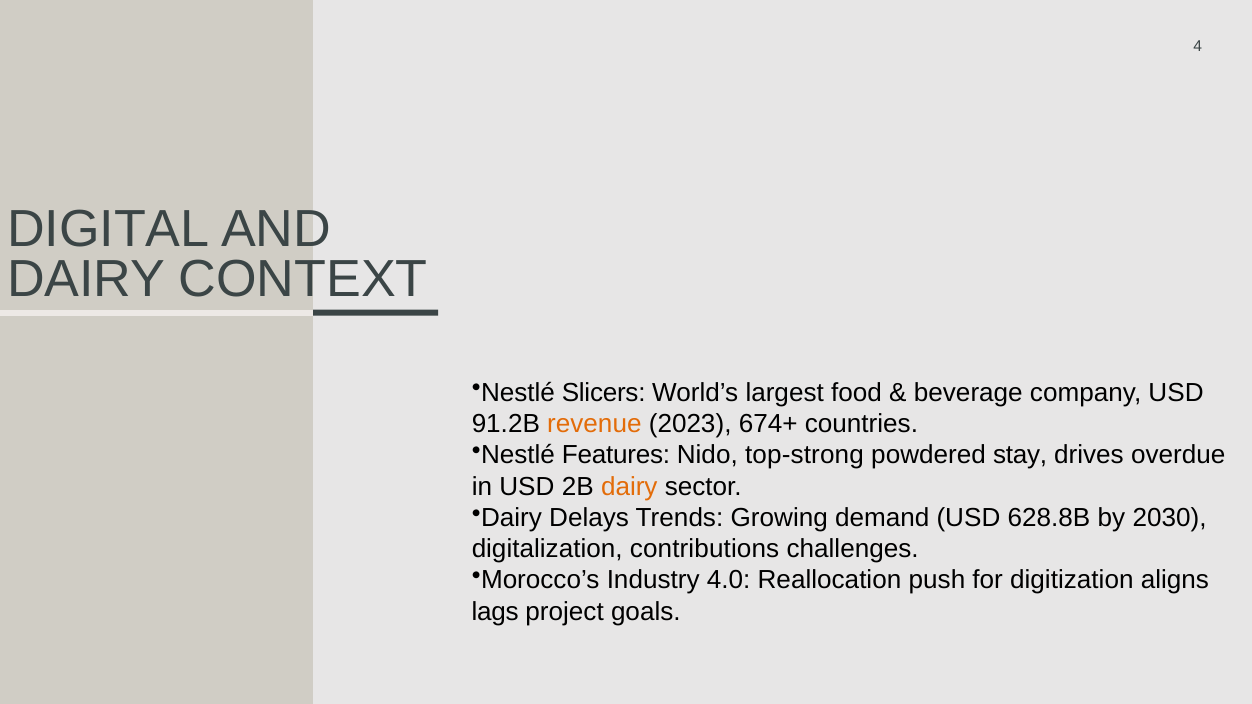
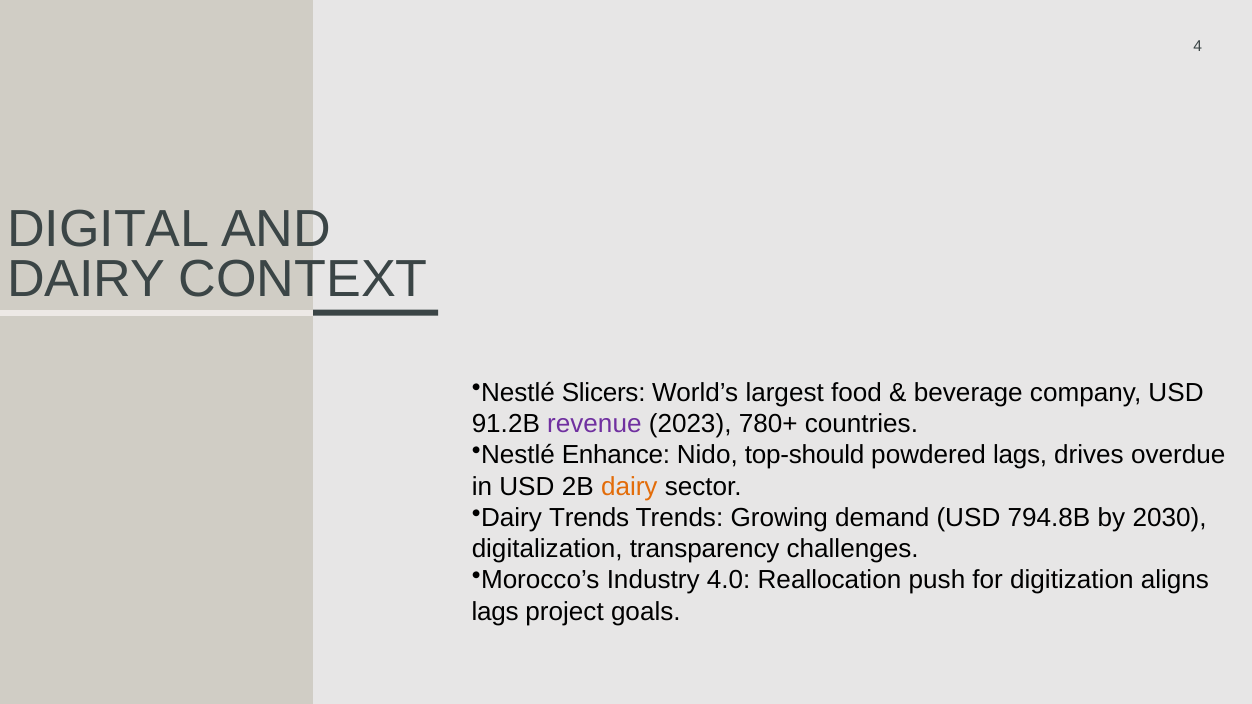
revenue colour: orange -> purple (594, 424)
674+: 674+ -> 780+ (768, 424)
Features: Features -> Enhance (616, 455)
top-strong: top-strong -> top-should (805, 455)
powdered stay: stay -> lags (1020, 455)
Dairy Delays: Delays -> Trends (589, 518)
628.8B: 628.8B -> 794.8B (1049, 518)
contributions: contributions -> transparency (705, 549)
